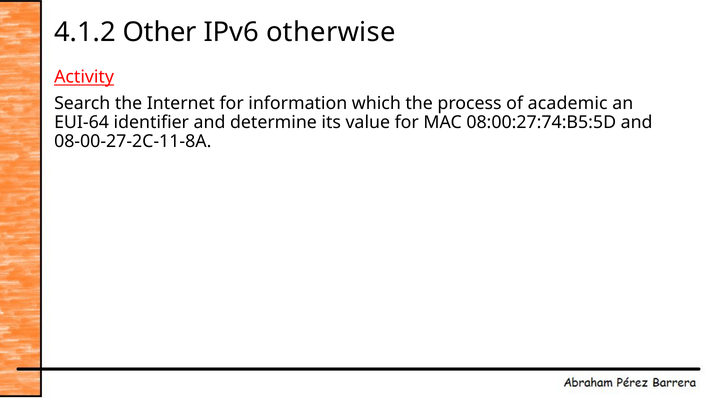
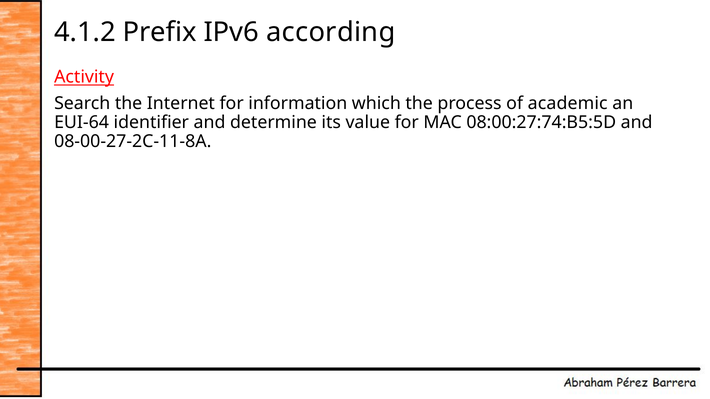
Other: Other -> Prefix (160, 32)
otherwise: otherwise -> according (331, 32)
